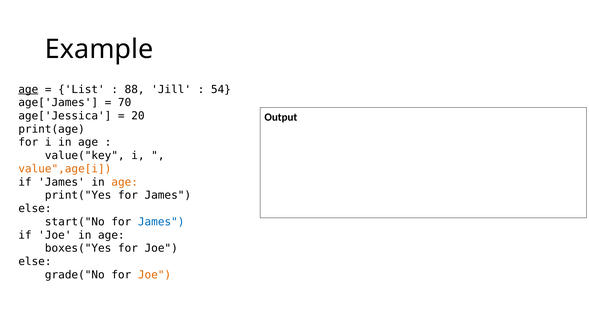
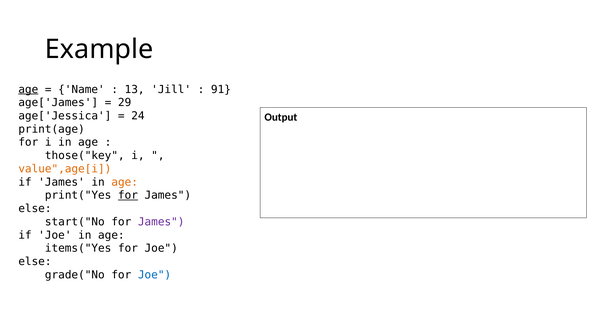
List: List -> Name (81, 89)
88: 88 -> 13 (135, 89)
54: 54 -> 91 (221, 89)
70: 70 -> 29 (125, 103)
20: 20 -> 24 (138, 116)
value("key: value("key -> those("key (85, 156)
for underline: none -> present (128, 195)
James colour: blue -> purple (161, 222)
boxes("Yes: boxes("Yes -> items("Yes (78, 248)
Joe colour: orange -> blue (155, 275)
